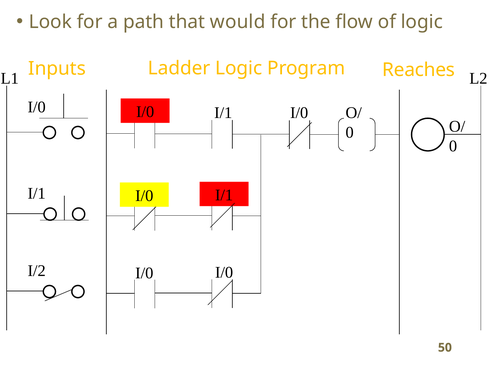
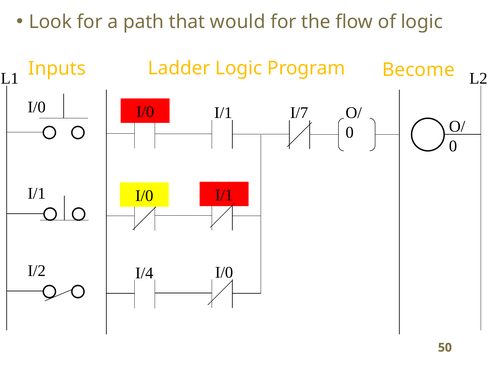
Reaches: Reaches -> Become (418, 70)
I/0: I/0 -> I/7 (299, 113)
I/0: I/0 -> I/4 (144, 273)
